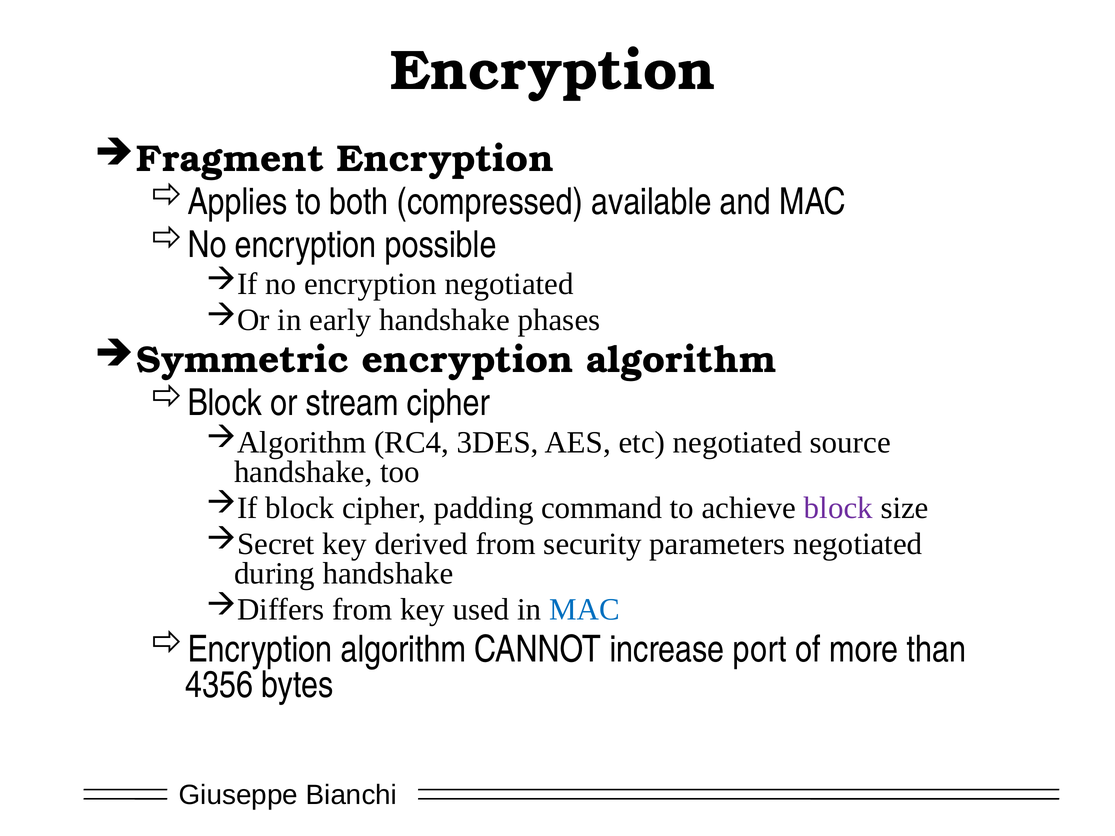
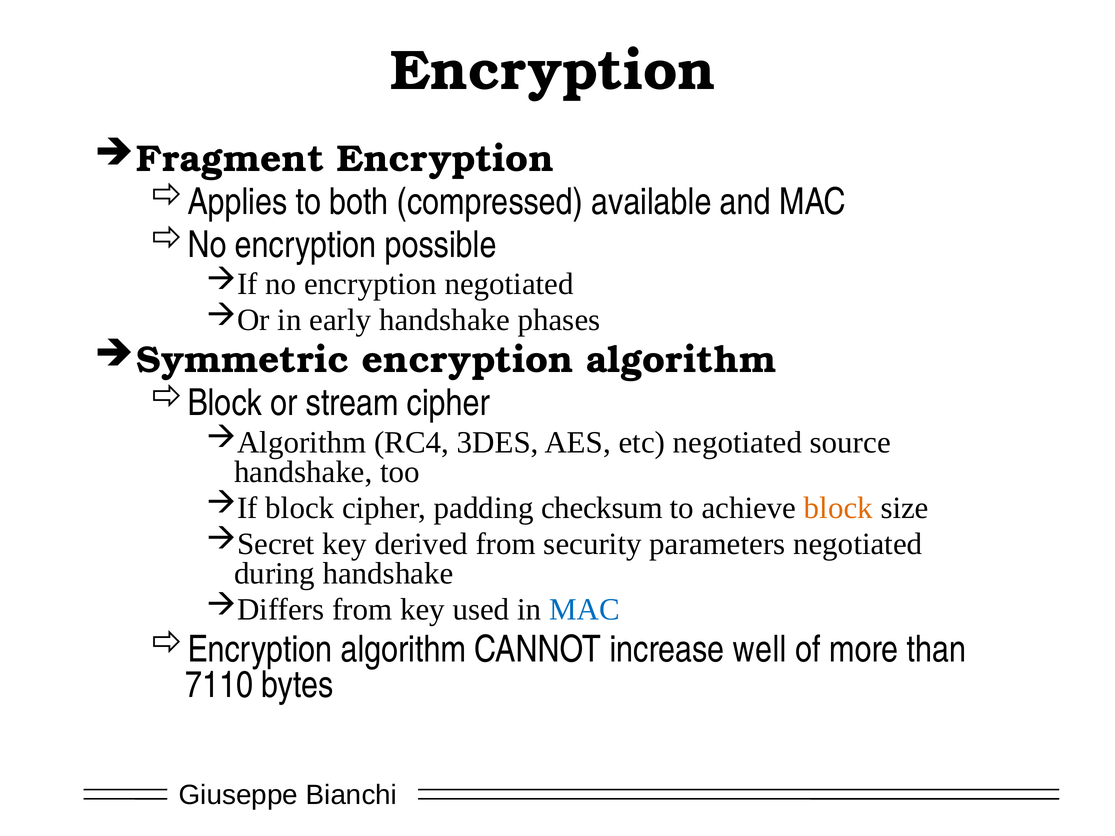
command: command -> checksum (602, 508)
block colour: purple -> orange (838, 508)
port: port -> well (760, 650)
4356: 4356 -> 7110 (219, 685)
